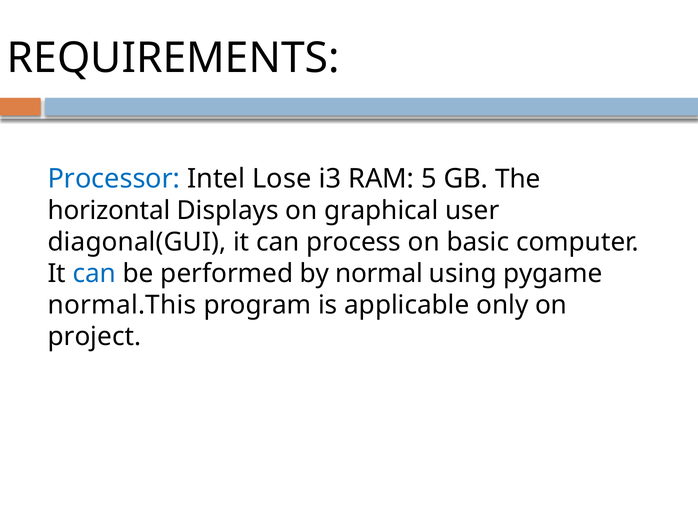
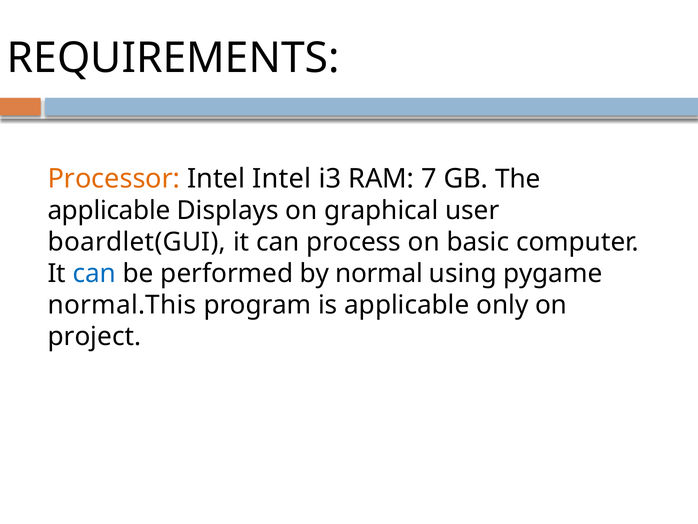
Processor colour: blue -> orange (114, 179)
Intel Lose: Lose -> Intel (282, 179)
5: 5 -> 7 (429, 179)
horizontal: horizontal -> applicable (109, 211)
diagonal(GUI: diagonal(GUI -> boardlet(GUI (137, 242)
